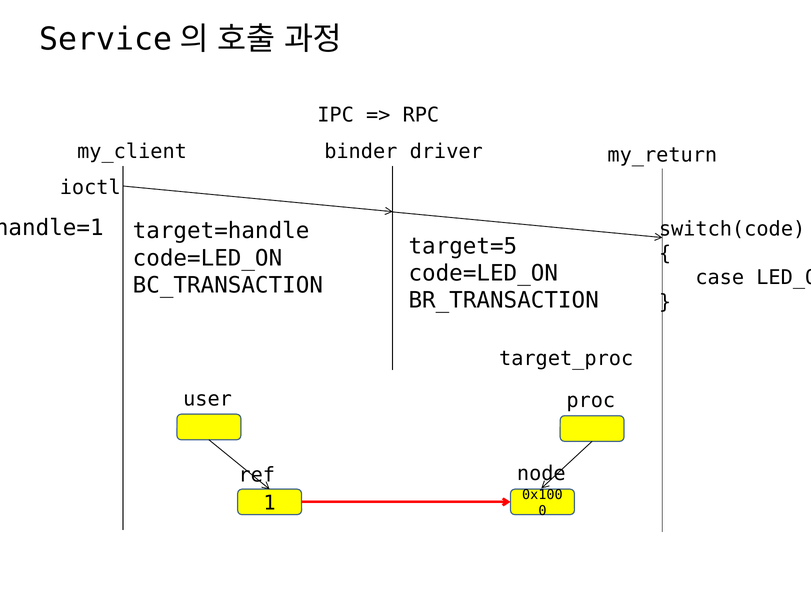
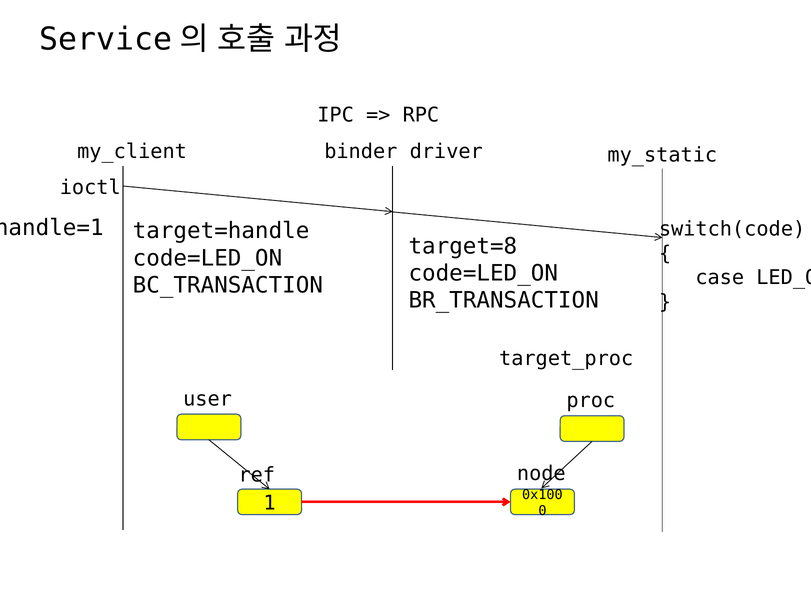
my_return: my_return -> my_static (662, 155)
target=5: target=5 -> target=8 (463, 246)
